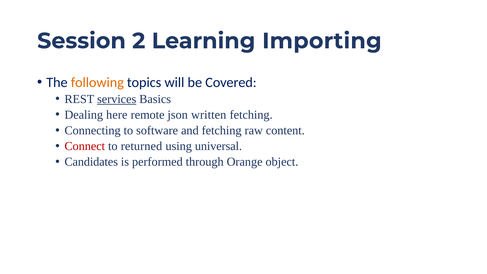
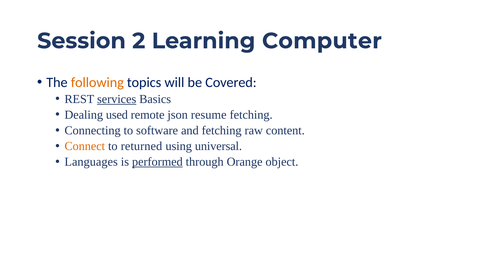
Importing: Importing -> Computer (322, 41)
here: here -> used (117, 115)
written: written -> resume (209, 115)
Connect colour: red -> orange (85, 146)
Candidates: Candidates -> Languages (91, 162)
performed underline: none -> present (157, 162)
